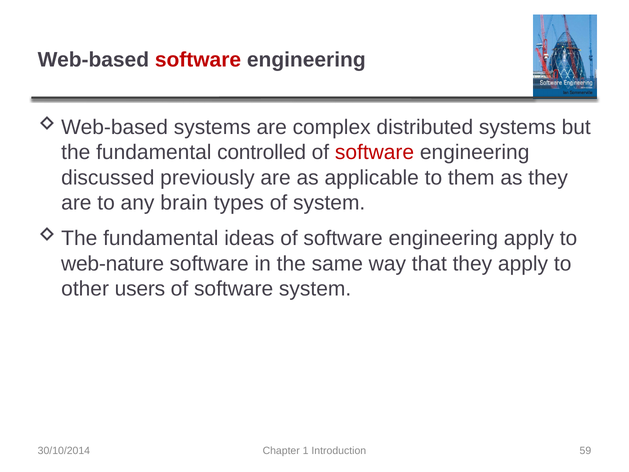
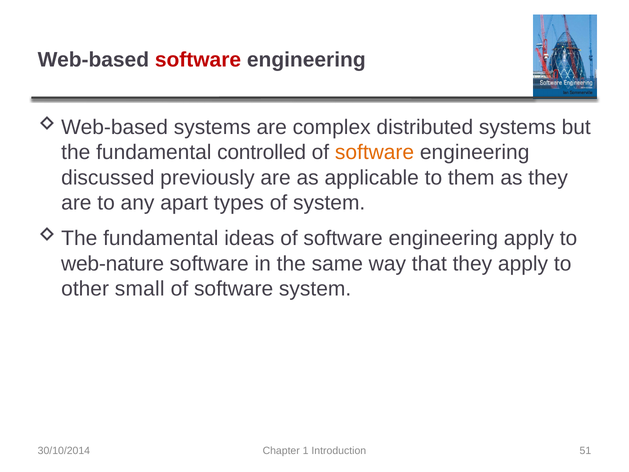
software colour: red -> orange (375, 152)
brain: brain -> apart (184, 203)
users: users -> small (140, 289)
59: 59 -> 51 (585, 451)
